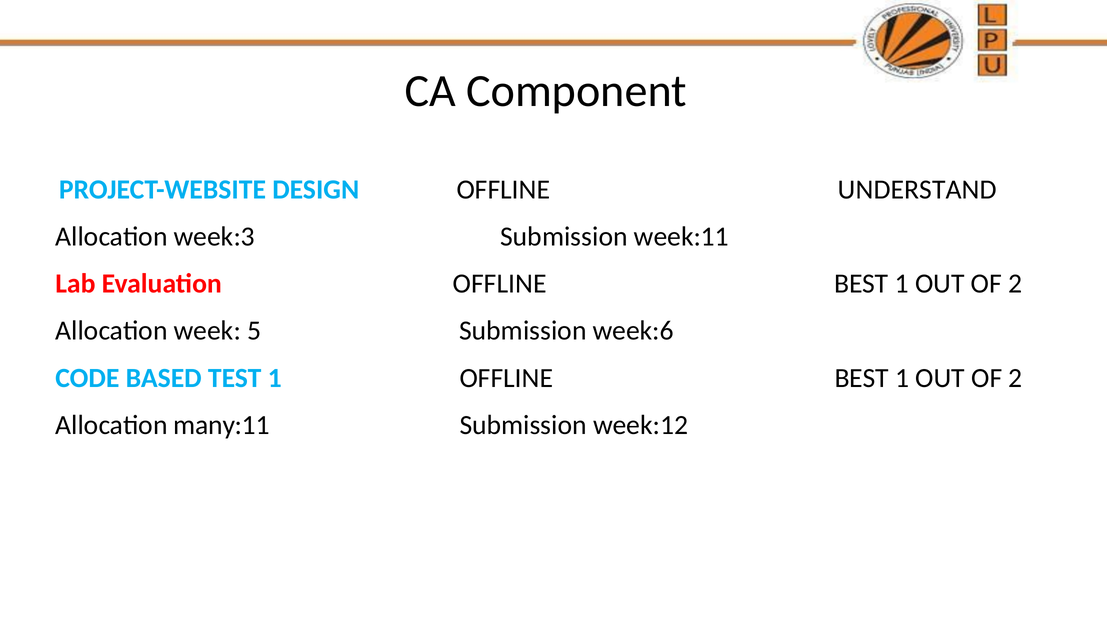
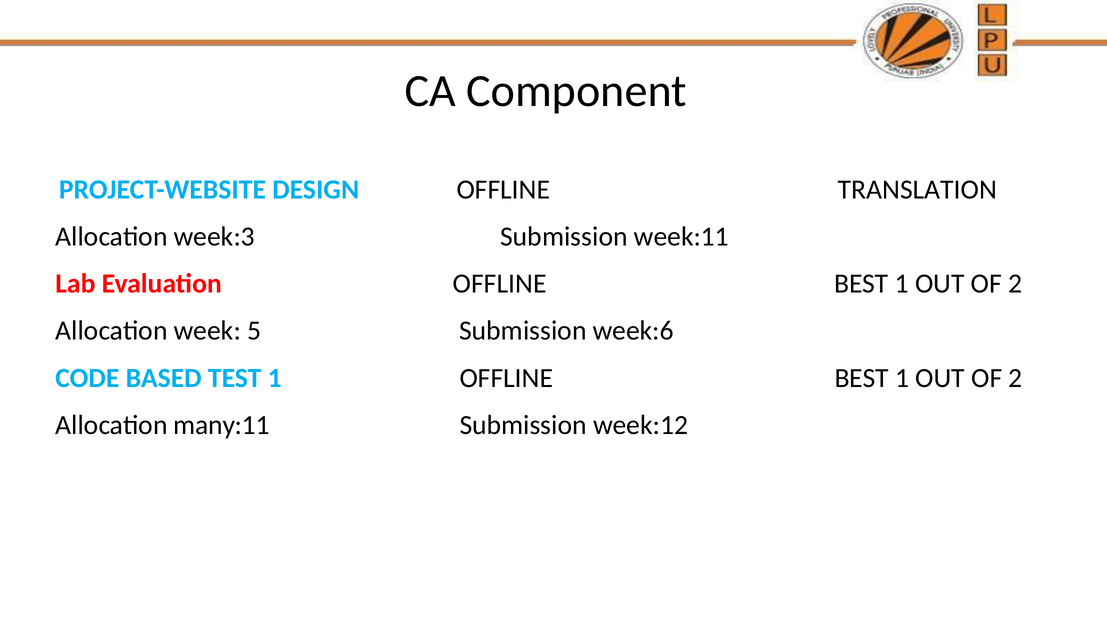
UNDERSTAND: UNDERSTAND -> TRANSLATION (917, 189)
